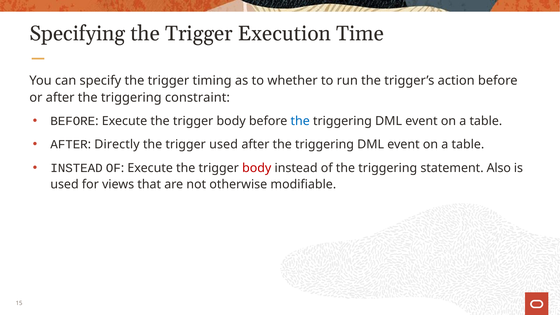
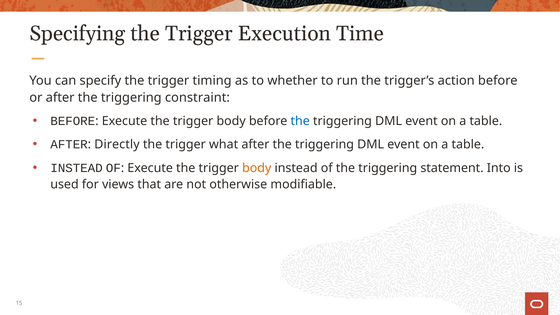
trigger used: used -> what (224, 144)
body colour: red -> orange (257, 168)
Also: Also -> Into (499, 168)
